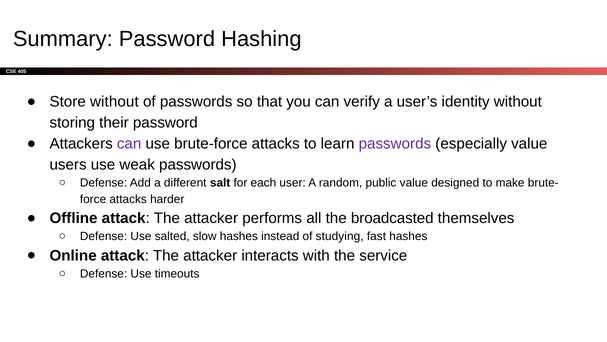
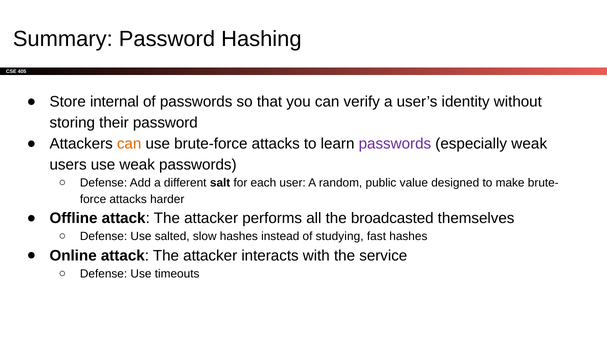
Store without: without -> internal (114, 102)
can colour: purple -> orange (129, 144)
especially value: value -> weak (529, 144)
